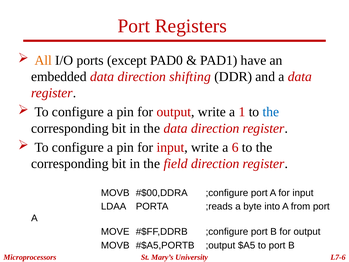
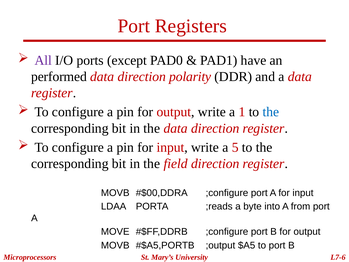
All colour: orange -> purple (43, 60)
embedded: embedded -> performed (59, 77)
shifting: shifting -> polarity (190, 77)
6: 6 -> 5 (235, 147)
